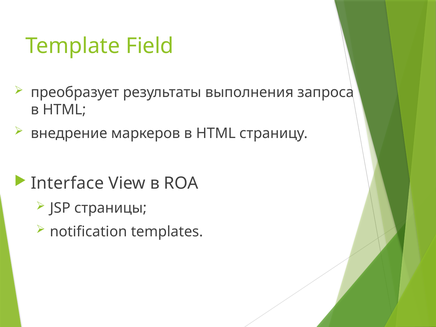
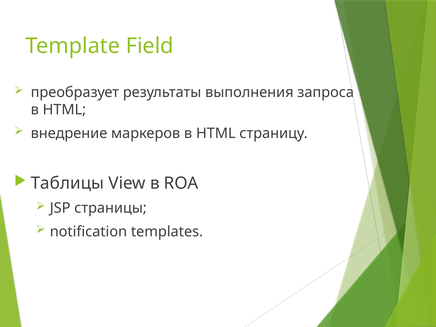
Interface: Interface -> Таблицы (67, 183)
